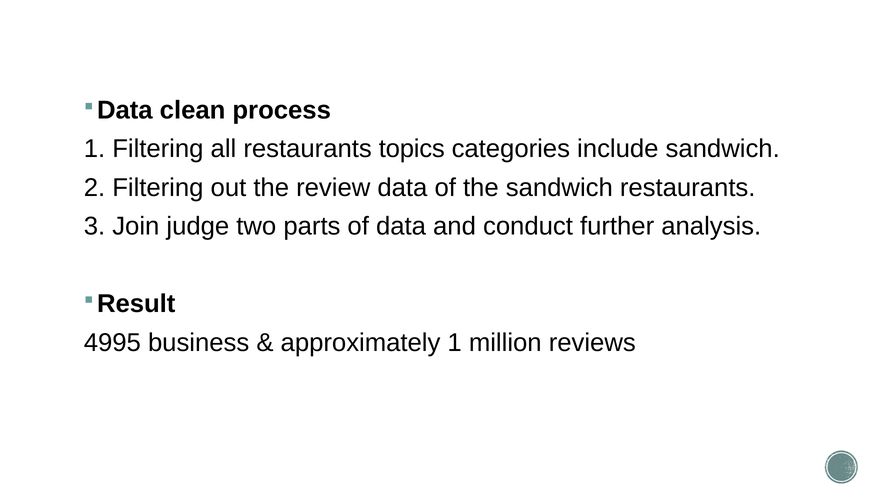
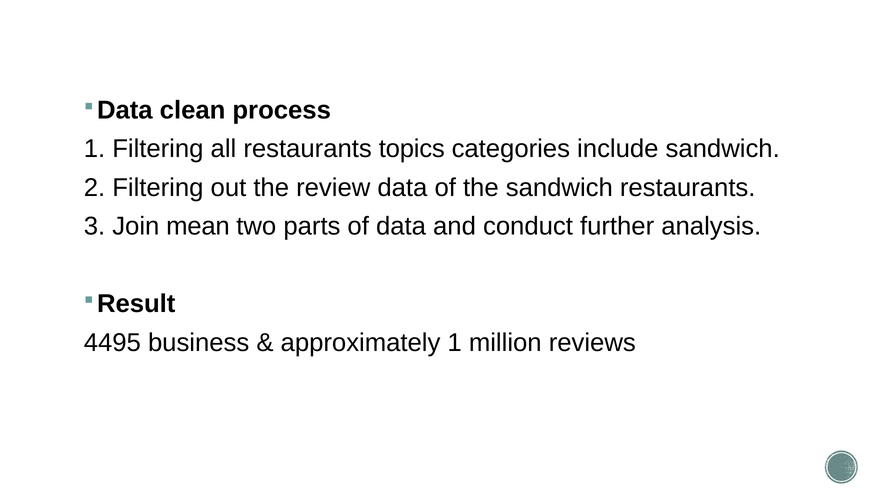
judge: judge -> mean (198, 227)
4995: 4995 -> 4495 (112, 343)
